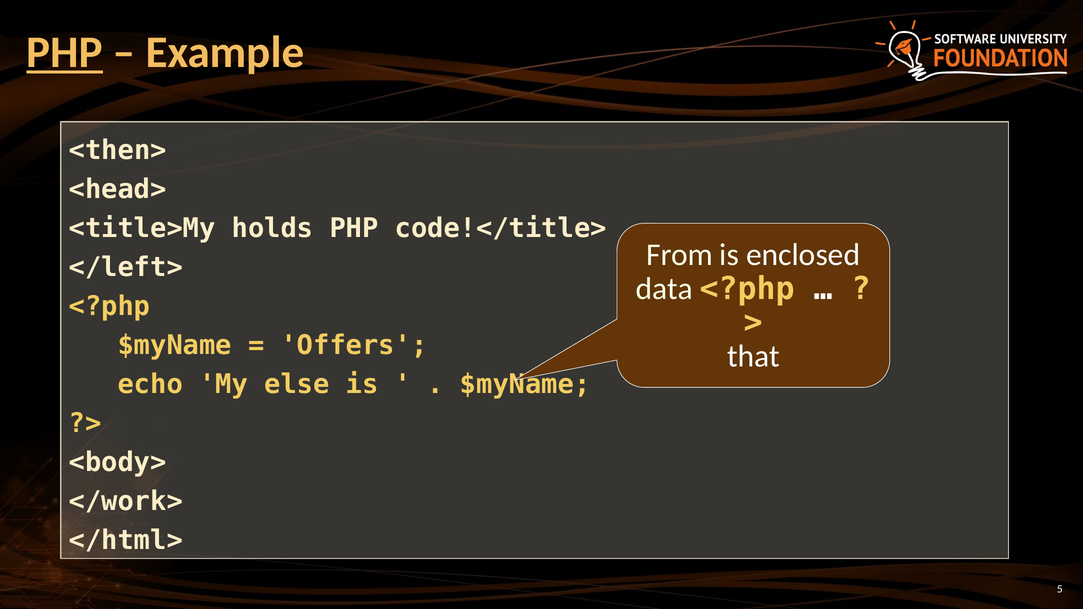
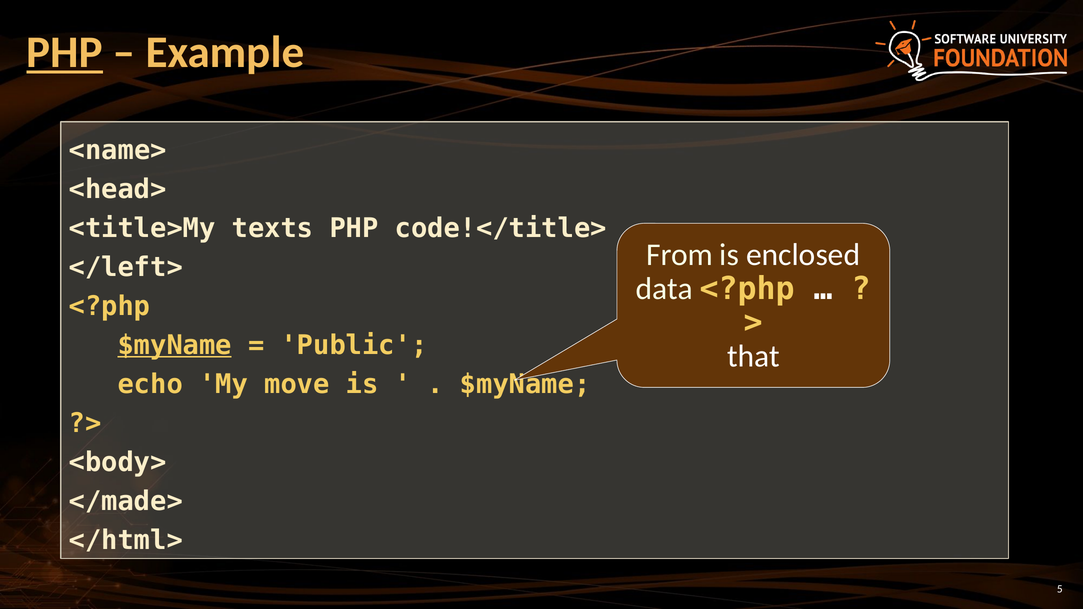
<then>: <then> -> <name> (118, 151)
holds: holds -> texts (273, 228)
$myName underline: none -> present (175, 345)
Offers: Offers -> Public (354, 345)
else: else -> move (297, 384)
</work>: </work> -> </made> (126, 501)
